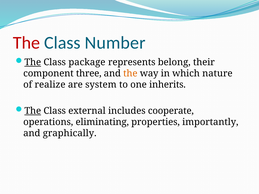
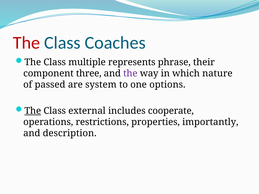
Number: Number -> Coaches (115, 43)
The underline: present -> none (33, 62)
package: package -> multiple (87, 62)
belong: belong -> phrase (174, 62)
the colour: orange -> purple (130, 74)
realize: realize -> passed (50, 85)
inherits: inherits -> options (167, 85)
eliminating: eliminating -> restrictions (102, 122)
graphically: graphically -> description (70, 133)
